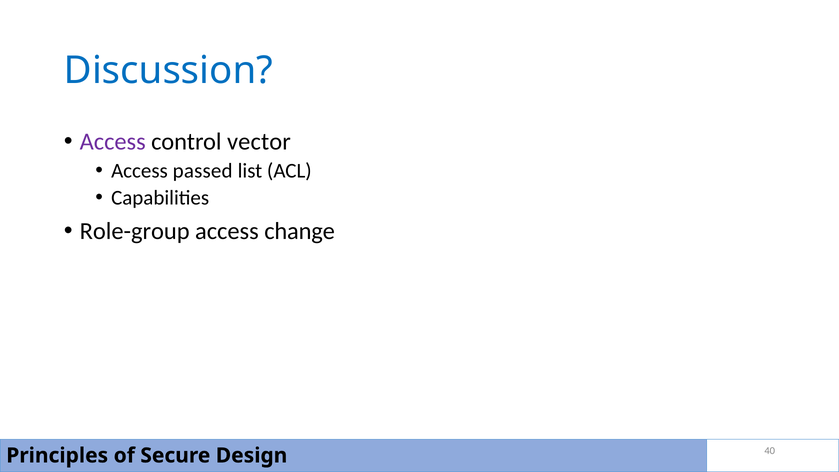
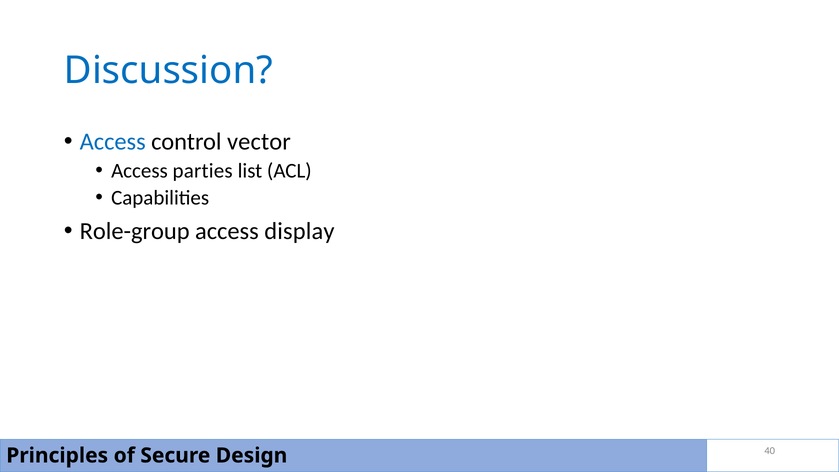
Access colour: purple -> blue (113, 142)
passed: passed -> parties (203, 171)
change: change -> display (299, 231)
